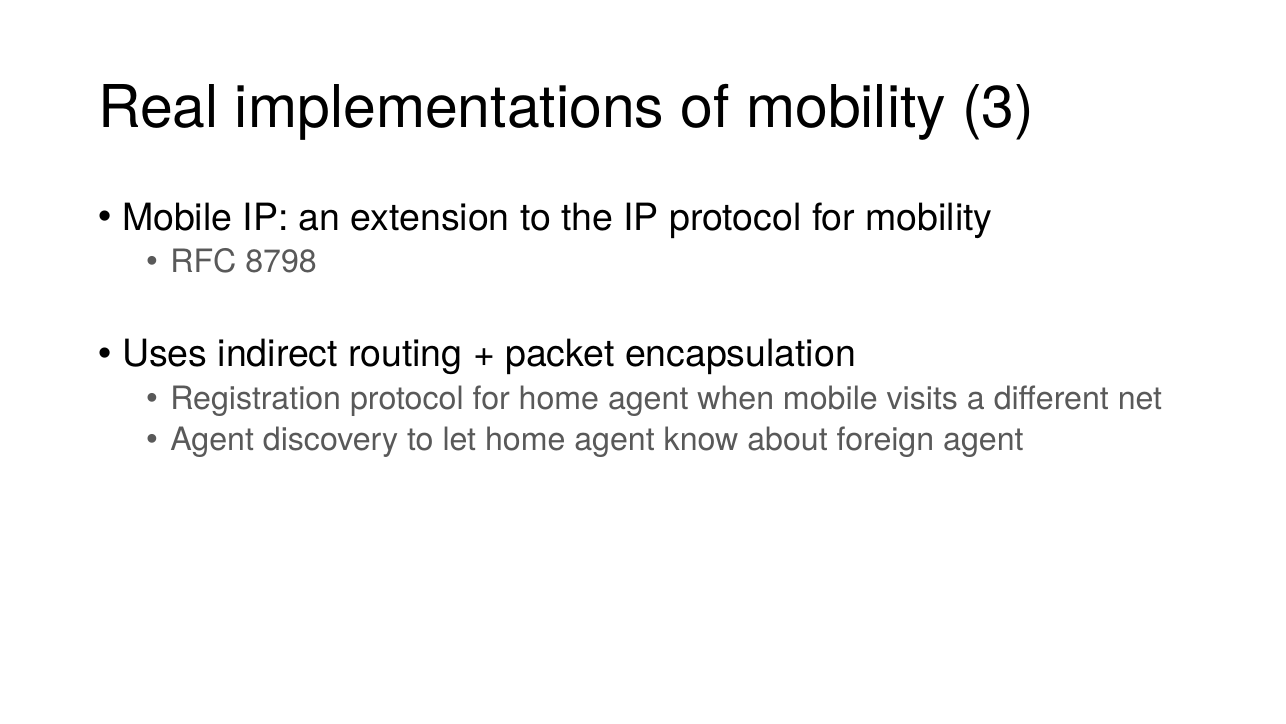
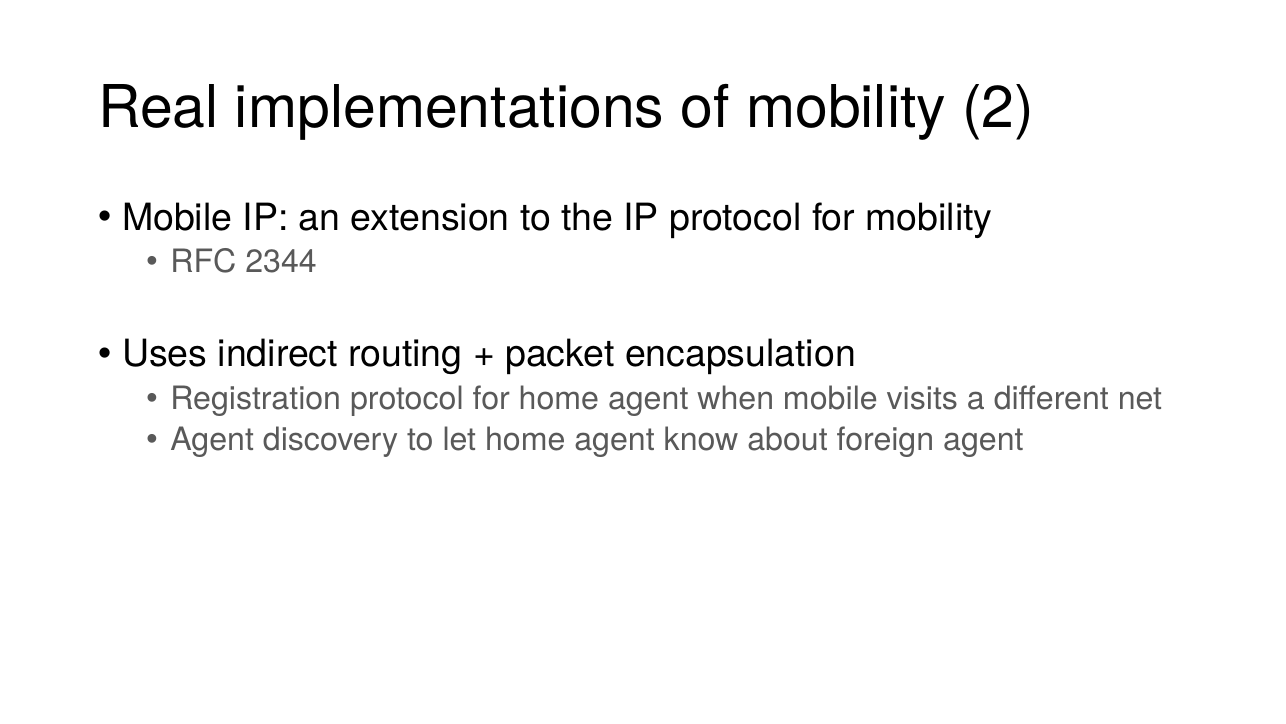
3: 3 -> 2 (998, 108)
8798: 8798 -> 2344 (281, 262)
